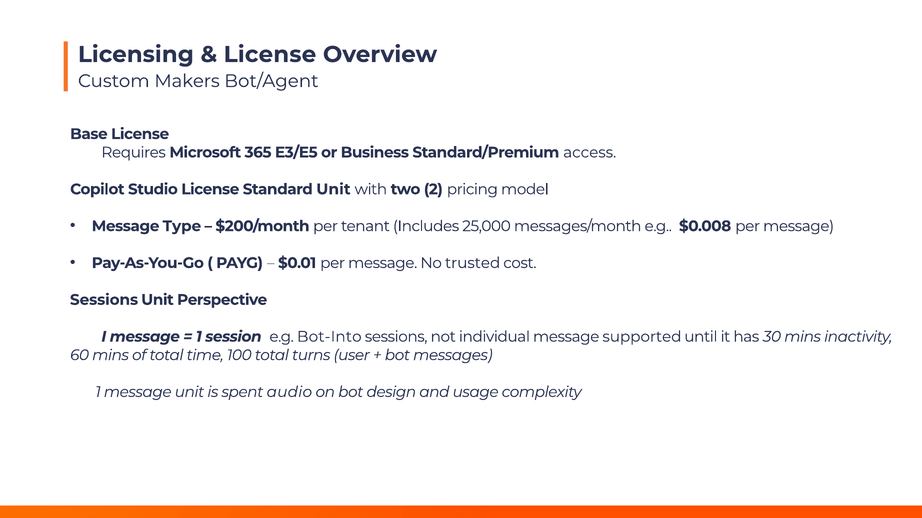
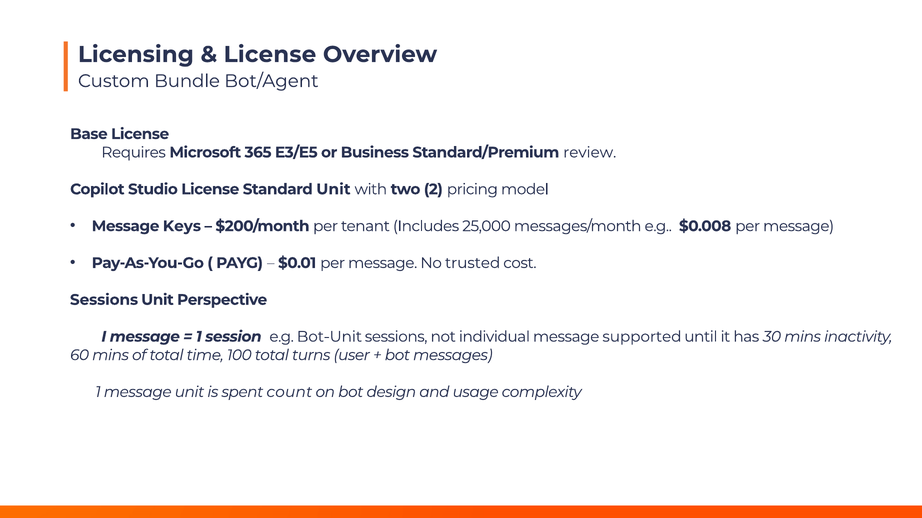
Makers: Makers -> Bundle (187, 81)
access: access -> review (590, 153)
Type: Type -> Keys (182, 226)
Bot-Into: Bot-Into -> Bot-Unit (329, 337)
audio: audio -> count (289, 392)
